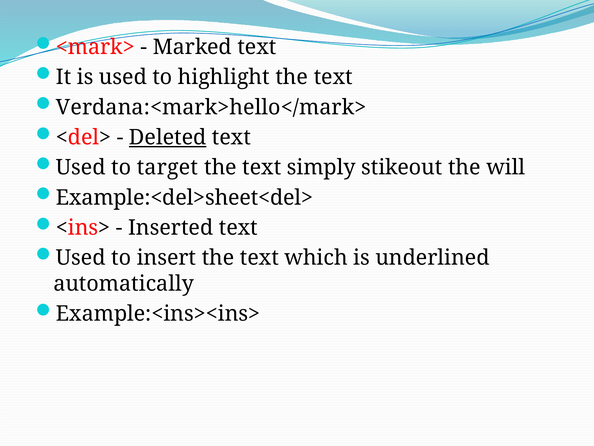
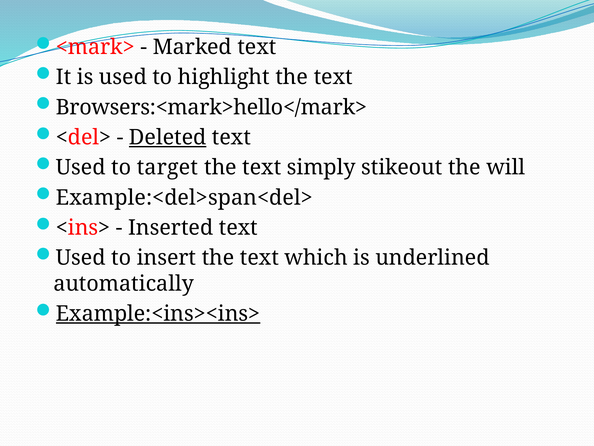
Verdana:<mark>hello</mark>: Verdana:<mark>hello</mark> -> Browsers:<mark>hello</mark> (211, 107)
Example:<del>sheet<del>: Example:<del>sheet<del> -> Example:<del>span<del> (184, 197)
Example:<ins><ins> underline: none -> present (158, 313)
